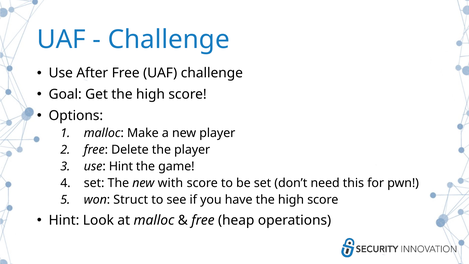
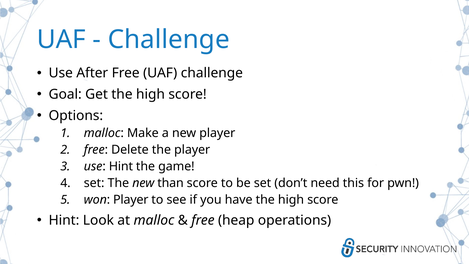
with: with -> than (171, 183)
won Struct: Struct -> Player (131, 199)
